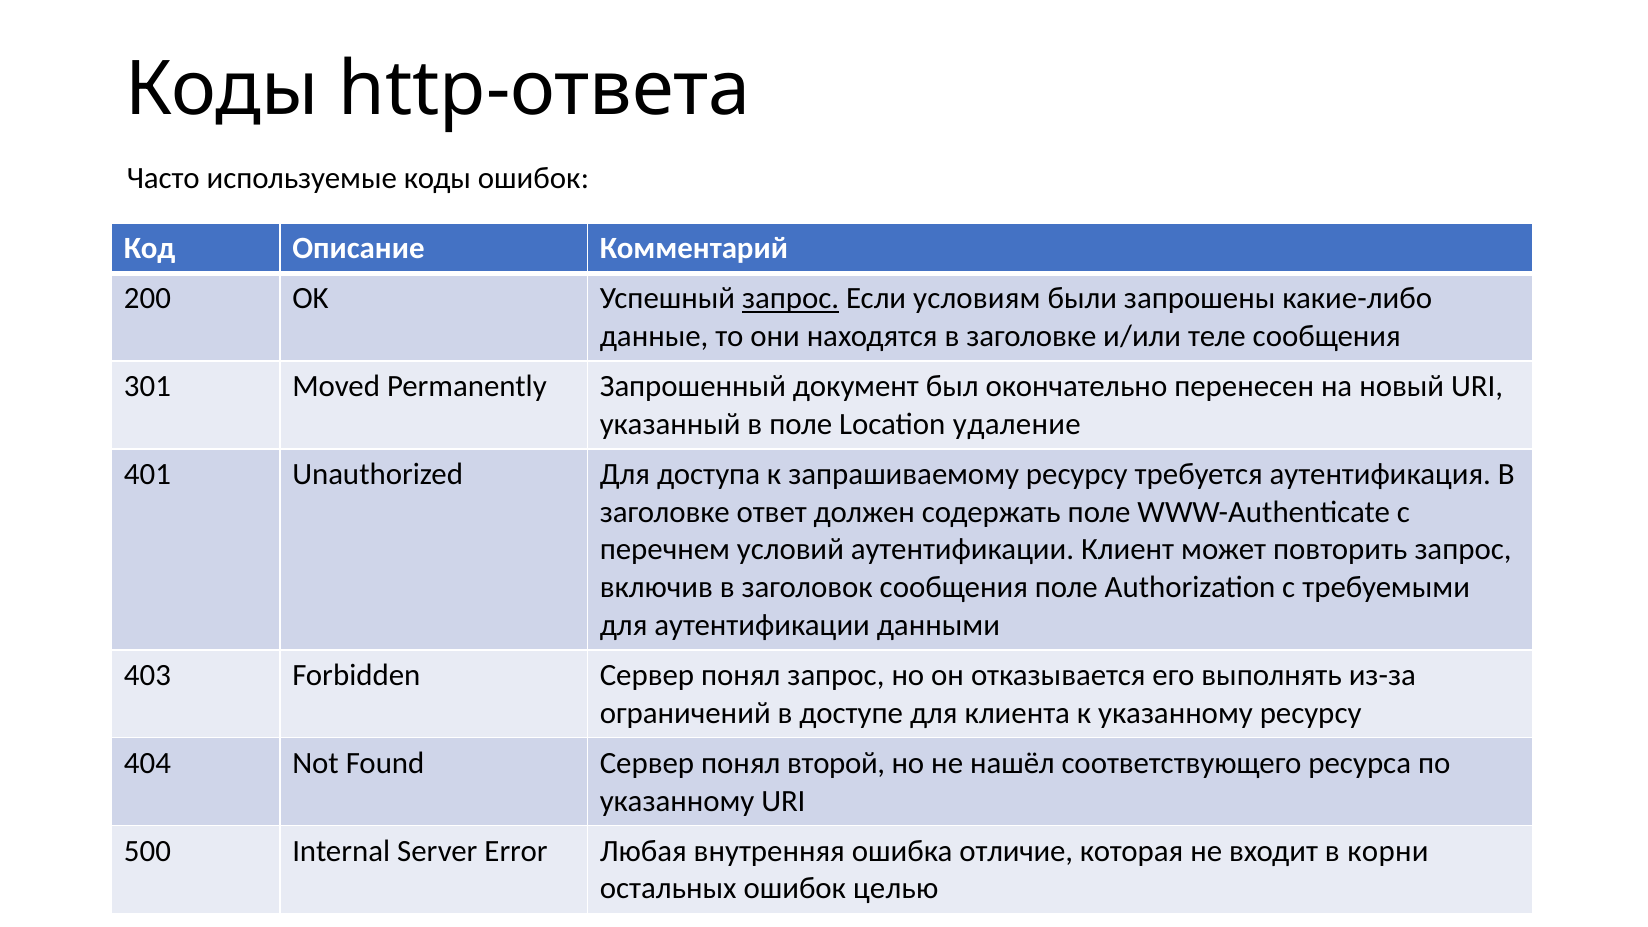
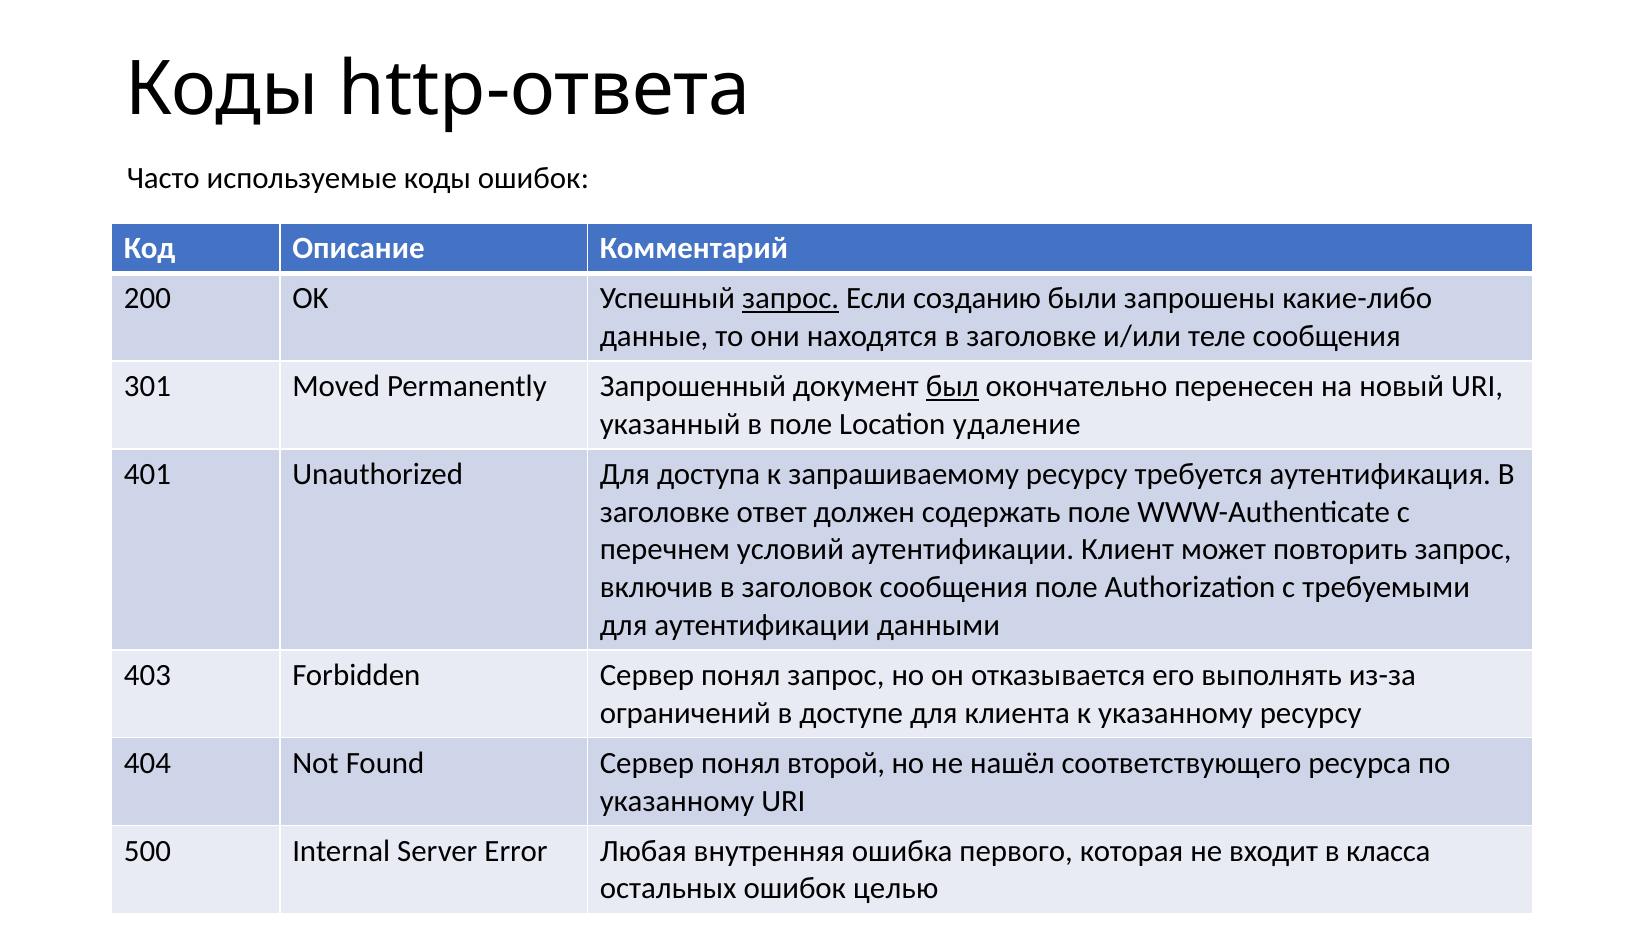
условиям: условиям -> созданию (977, 299)
был underline: none -> present (952, 387)
отличие: отличие -> первого (1016, 851)
корни: корни -> класса (1388, 851)
